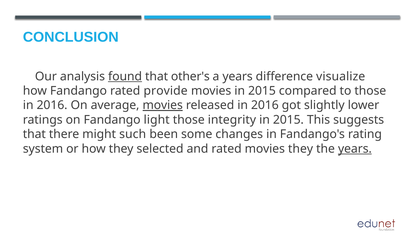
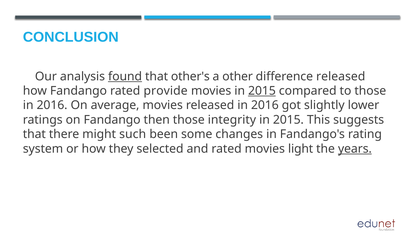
a years: years -> other (238, 77)
difference visualize: visualize -> released (341, 77)
2015 underline: none -> present (262, 91)
movies underline: present -> none (163, 106)
light: light -> then (157, 120)
movies they: they -> light (301, 149)
